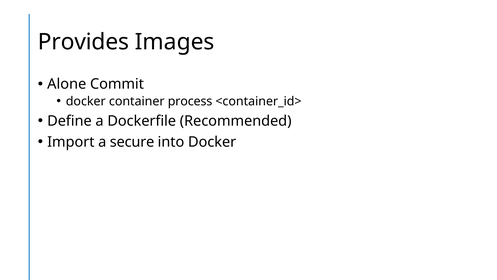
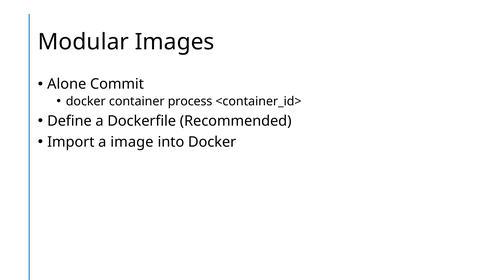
Provides: Provides -> Modular (83, 42)
secure: secure -> image (132, 142)
